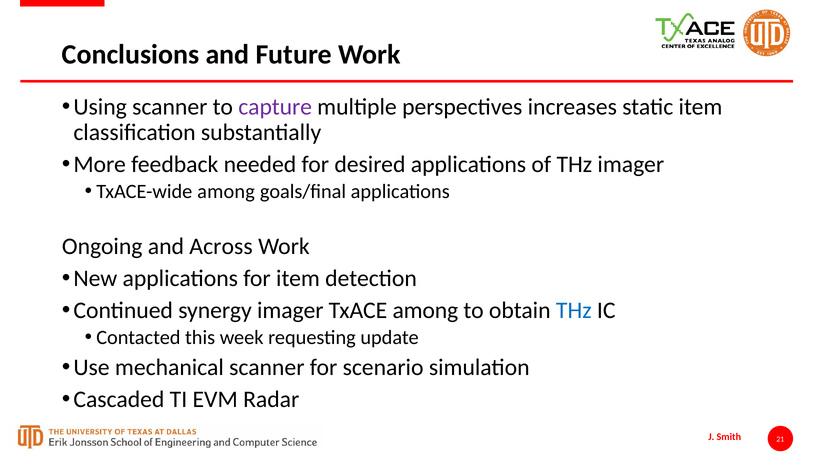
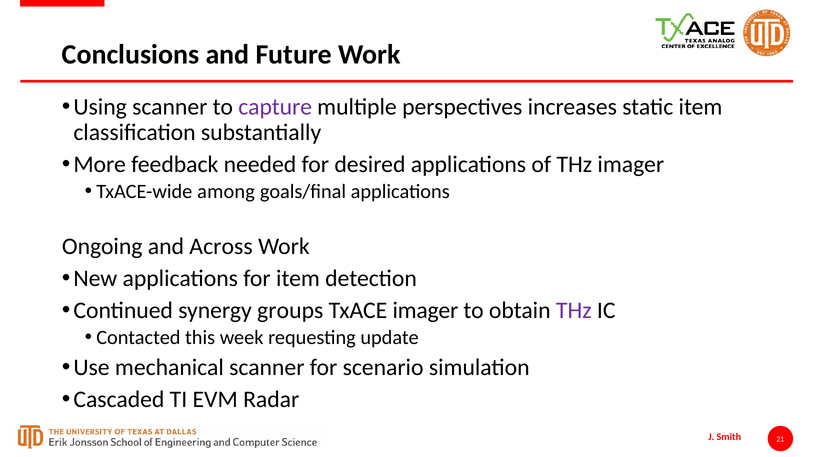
synergy imager: imager -> groups (290, 311)
TxACE among: among -> imager (425, 311)
THz colour: blue -> purple (574, 311)
